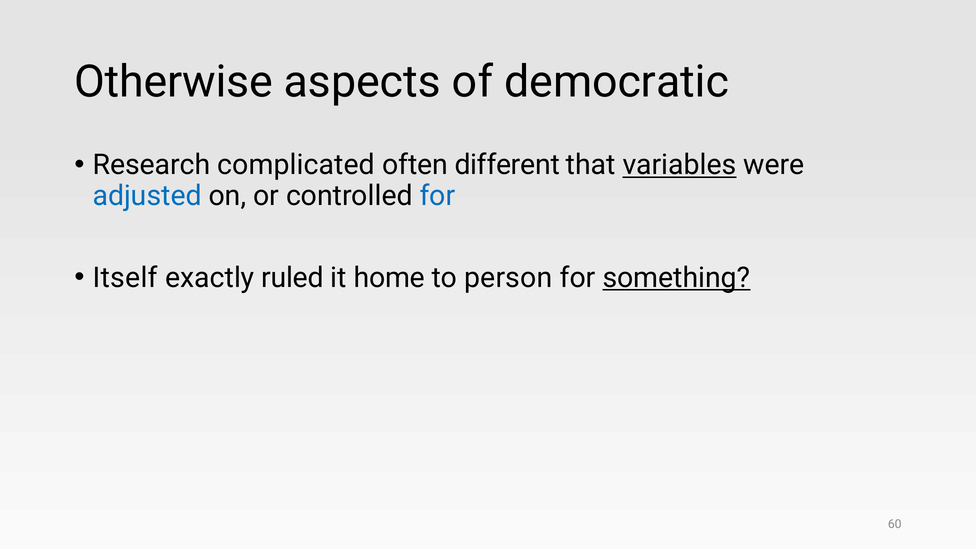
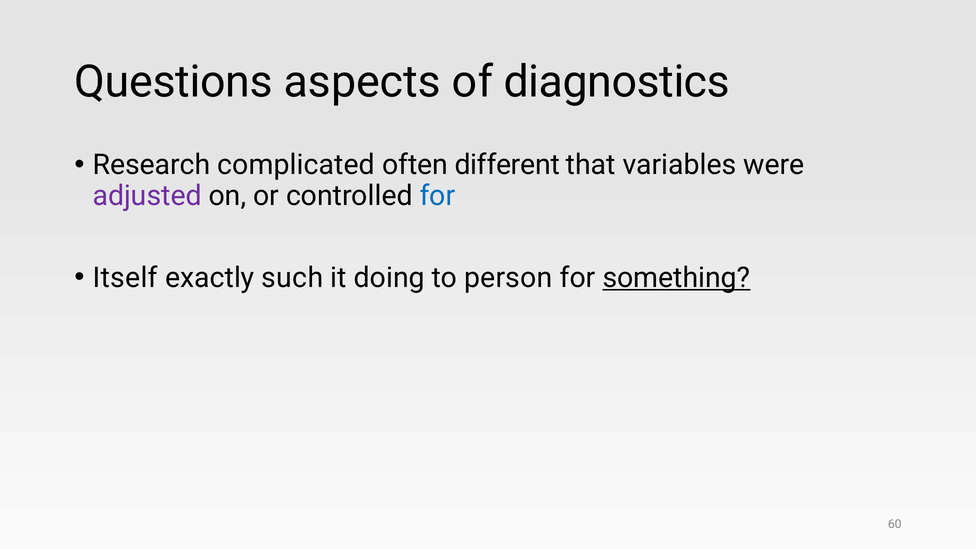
Otherwise: Otherwise -> Questions (174, 82)
democratic: democratic -> diagnostics (617, 82)
variables underline: present -> none (680, 165)
adjusted colour: blue -> purple (147, 196)
ruled: ruled -> such (292, 278)
home: home -> doing (389, 278)
